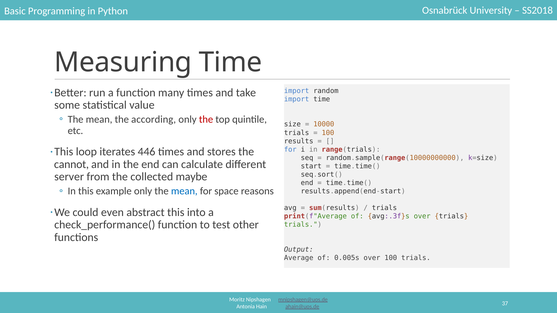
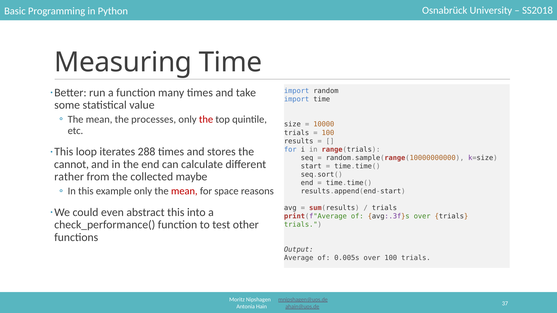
according: according -> processes (154, 119)
446: 446 -> 288 (147, 152)
server: server -> rather (69, 177)
mean colour: blue -> red (184, 191)
